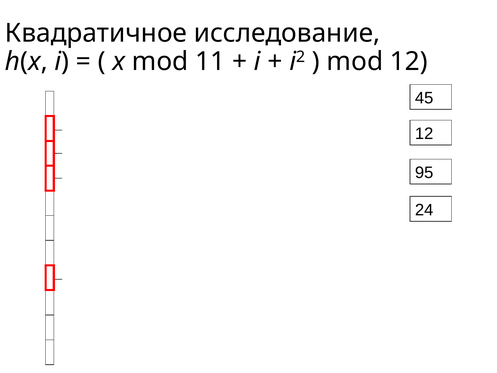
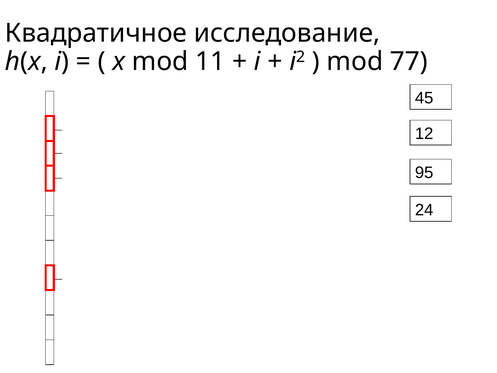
mod 12: 12 -> 77 (409, 62)
